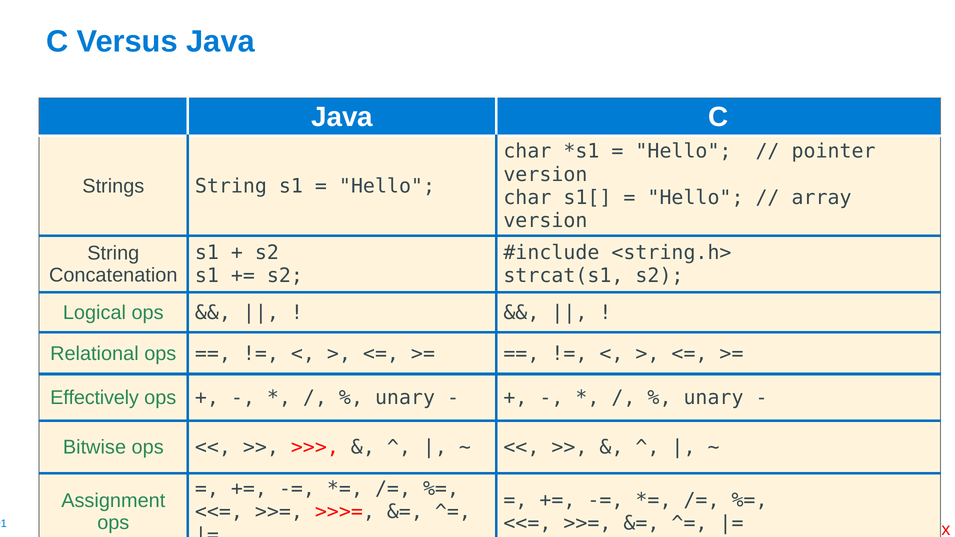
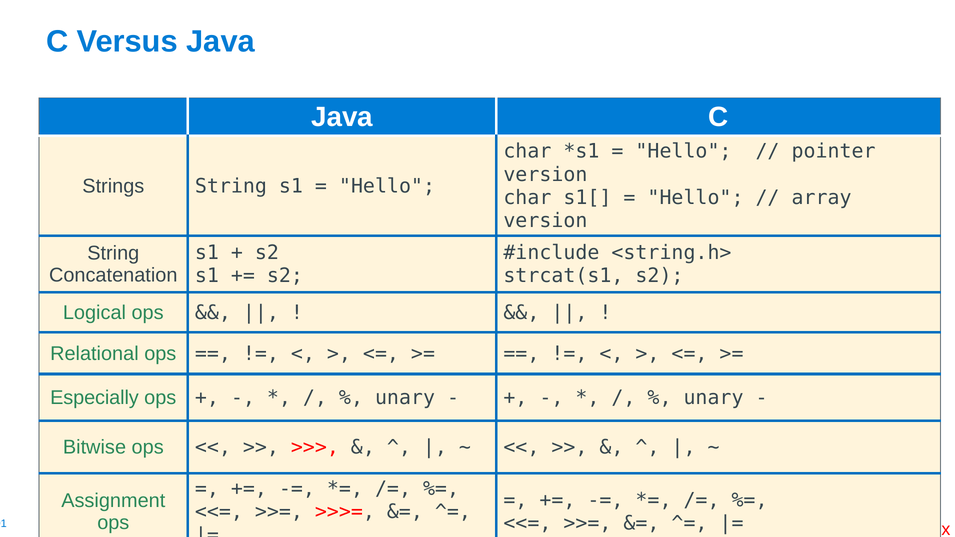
Effectively: Effectively -> Especially (94, 398)
